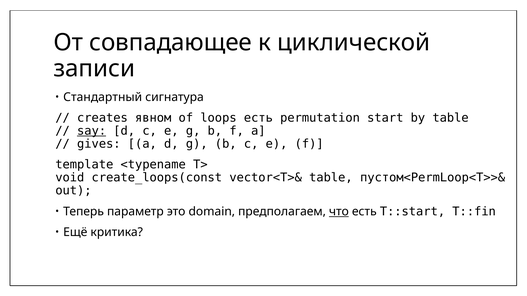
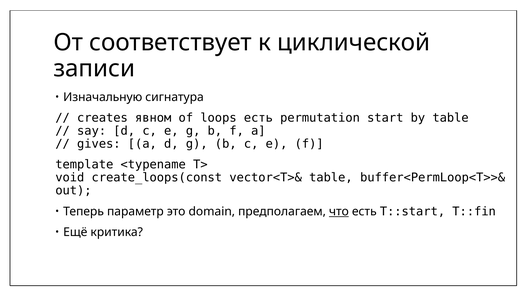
совпадающее: совпадающее -> соответствует (171, 42)
Стандартный: Стандартный -> Изначальную (103, 97)
say underline: present -> none (92, 131)
пустом<PermLoop<T>>&: пустом<PermLoop<T>>& -> buffer<PermLoop<T>>& (433, 178)
